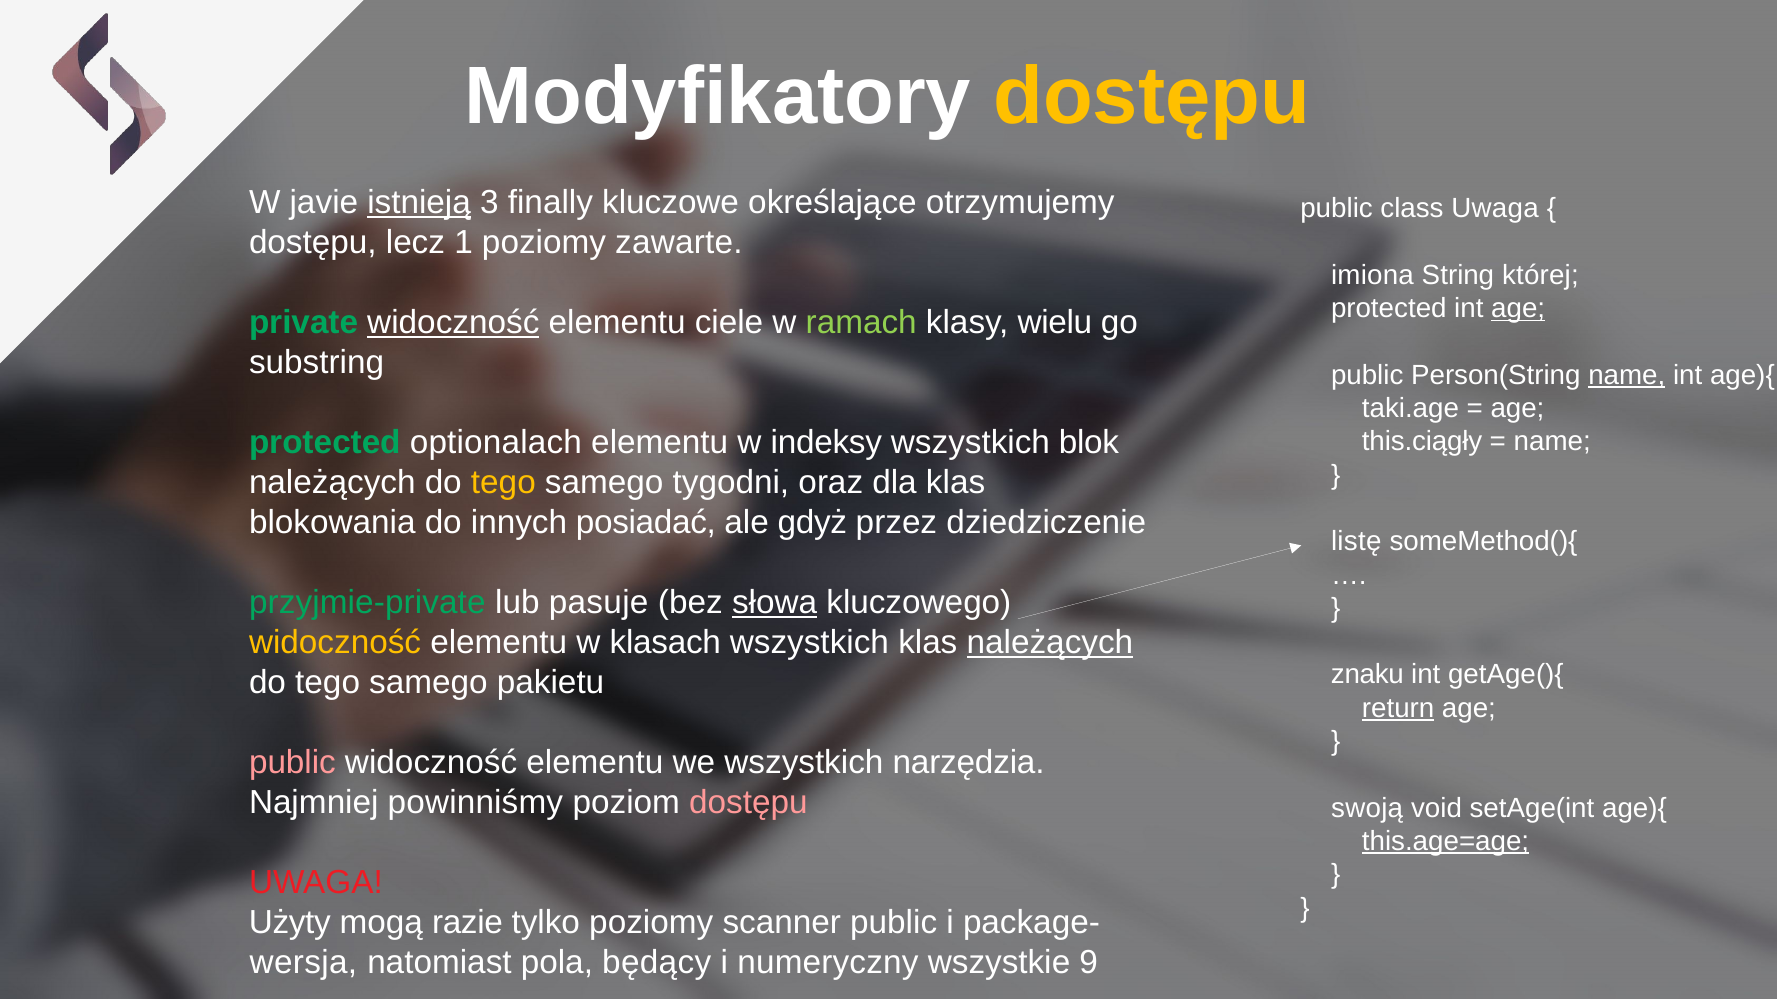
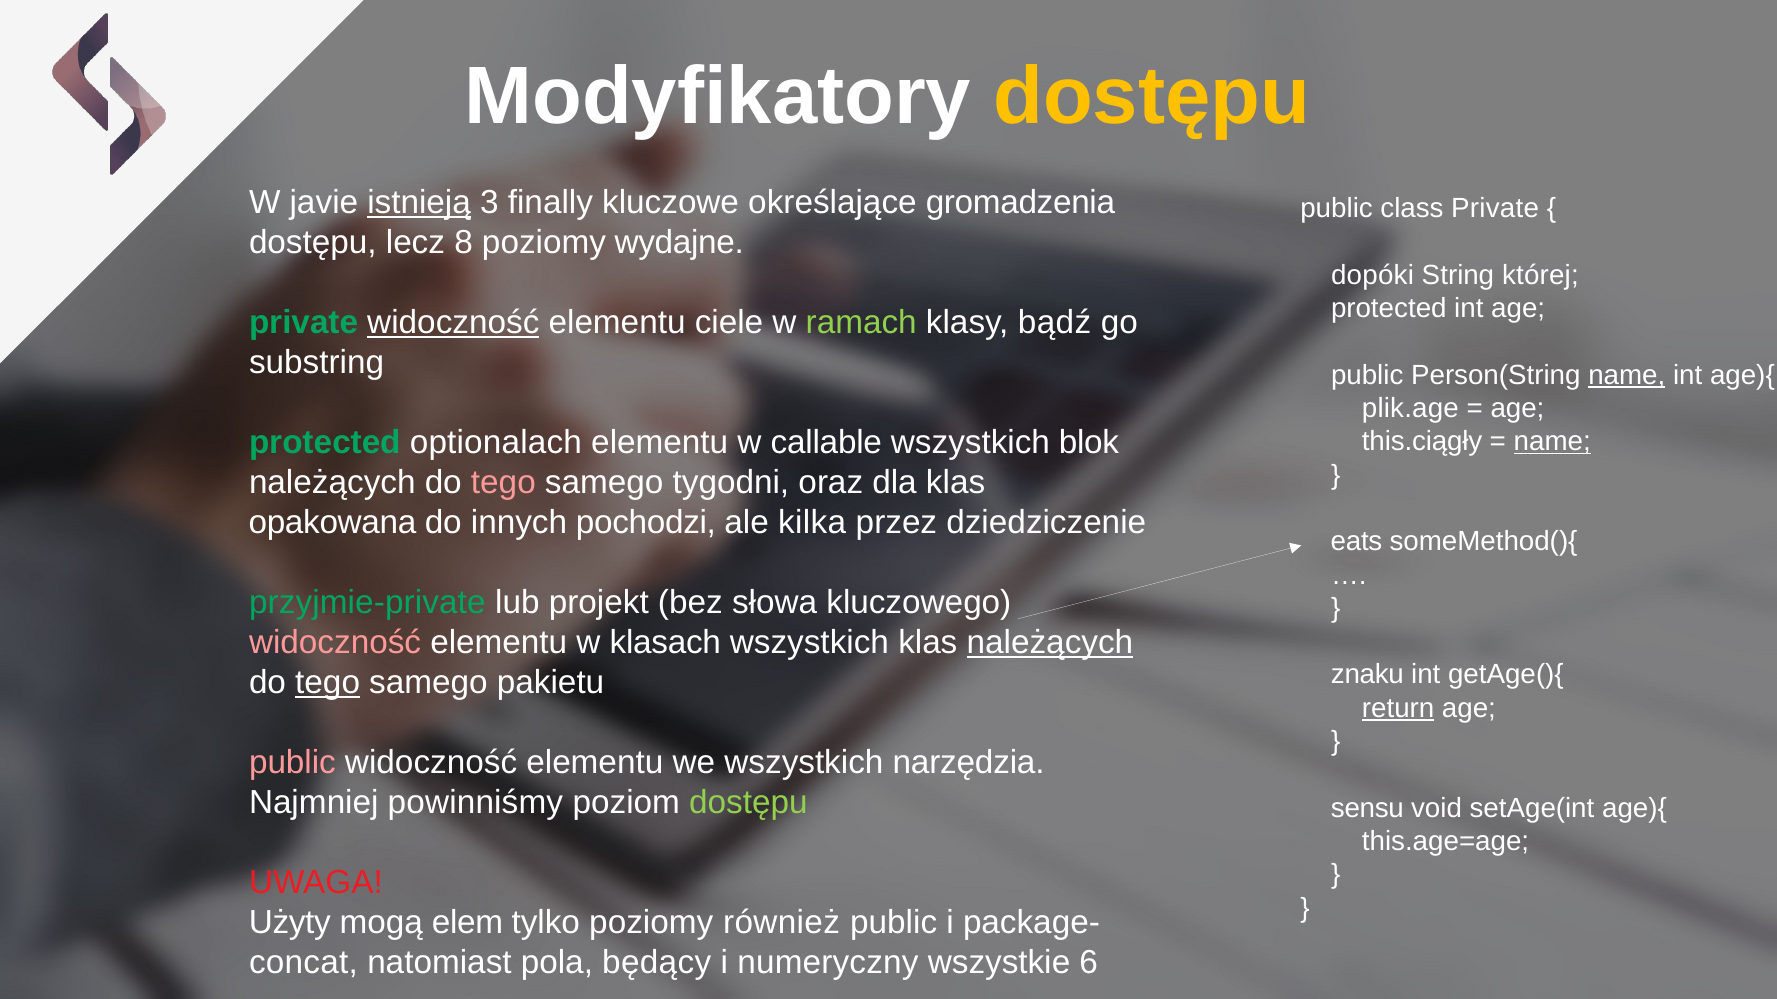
otrzymujemy: otrzymujemy -> gromadzenia (1020, 203)
class Uwaga: Uwaga -> Private (1495, 209)
1: 1 -> 8 (464, 243)
zawarte: zawarte -> wydajne (679, 243)
imiona: imiona -> dopóki (1372, 275)
age underline: present -> none (1518, 309)
wielu: wielu -> bądź (1055, 323)
taki.age: taki.age -> plik.age (1410, 409)
indeksy: indeksy -> callable (826, 443)
name underline: none -> present (1552, 442)
tego colour: yellow -> pink (503, 483)
blokowania: blokowania -> opakowana (332, 523)
posiadać: posiadać -> pochodzi (646, 523)
gdyż: gdyż -> kilka (812, 523)
listę: listę -> eats (1357, 542)
pasuje: pasuje -> projekt (599, 603)
słowa underline: present -> none (775, 603)
widoczność colour: yellow -> pink (335, 643)
tego underline: none -> present (328, 683)
dostępu colour: pink -> light green (748, 803)
swoją: swoją -> sensu (1367, 808)
this.age=age underline: present -> none (1446, 842)
razie: razie -> elem (467, 923)
scanner: scanner -> również (782, 923)
wersja: wersja -> concat (303, 963)
9: 9 -> 6 (1089, 963)
